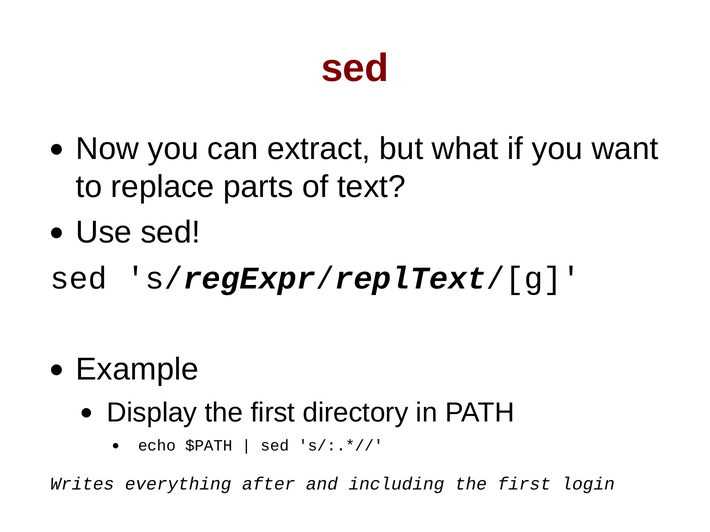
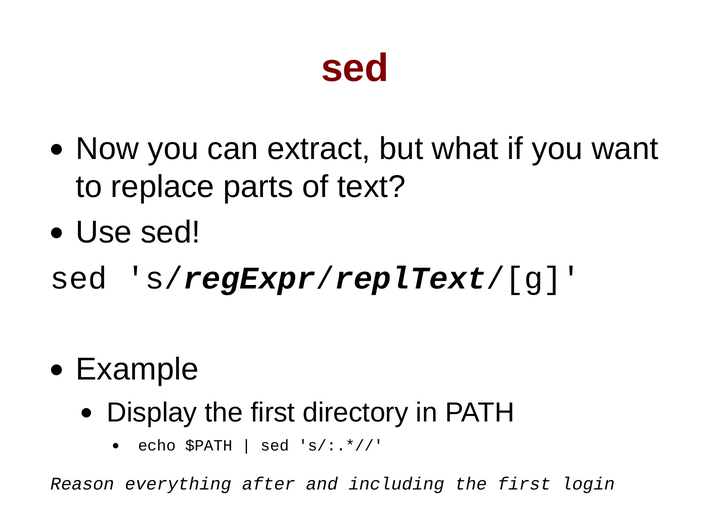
Writes: Writes -> Reason (82, 484)
